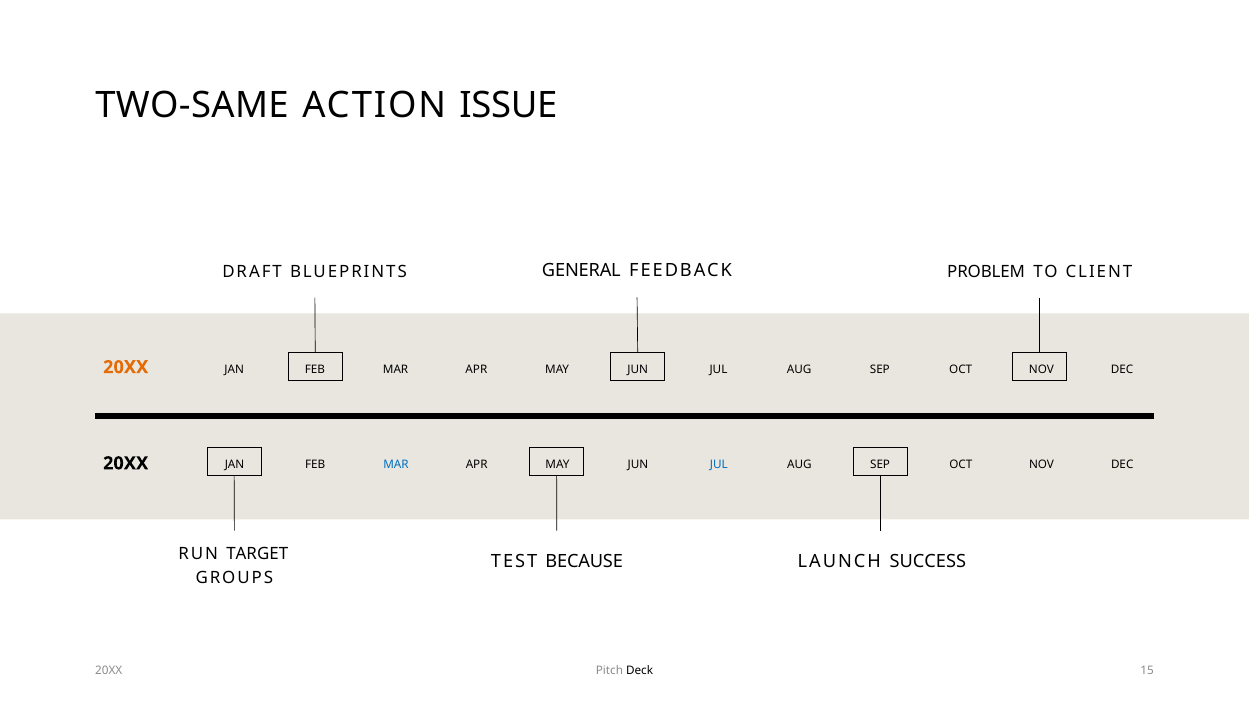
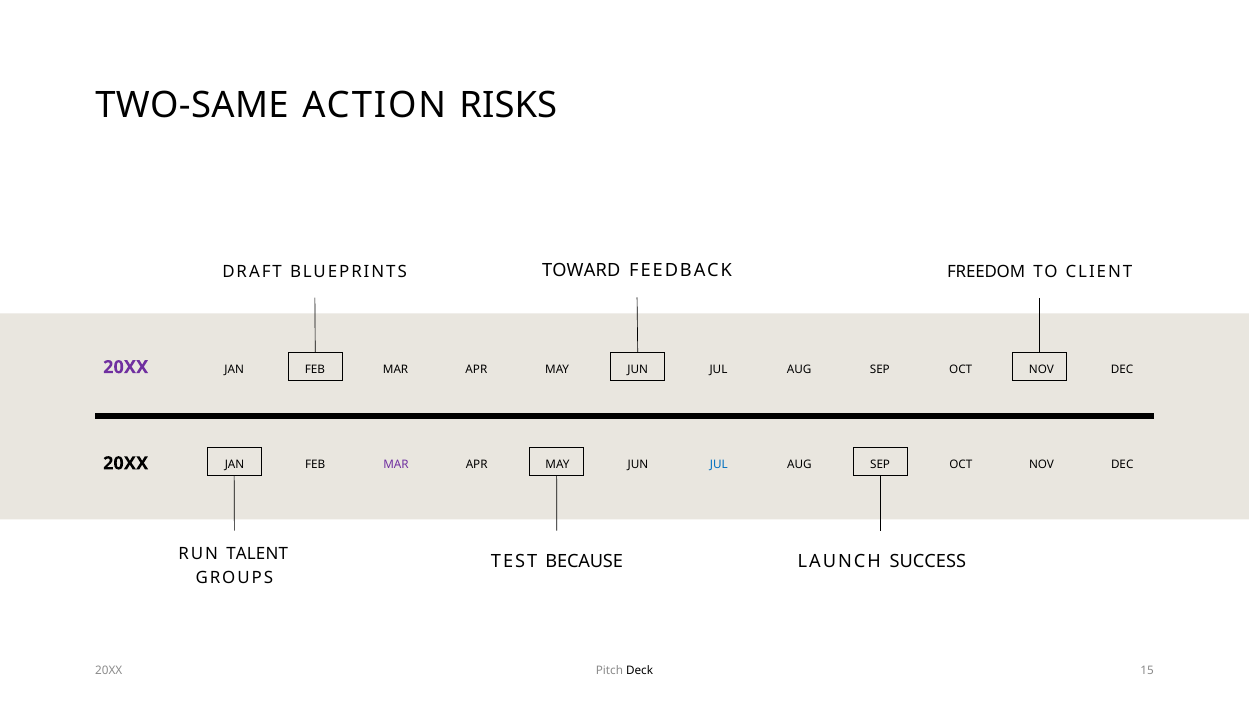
ISSUE: ISSUE -> RISKS (508, 105)
GENERAL: GENERAL -> TOWARD (581, 271)
PROBLEM: PROBLEM -> FREEDOM (986, 272)
20XX colour: orange -> purple (126, 367)
MAR colour: blue -> purple (396, 464)
TARGET: TARGET -> TALENT (257, 553)
